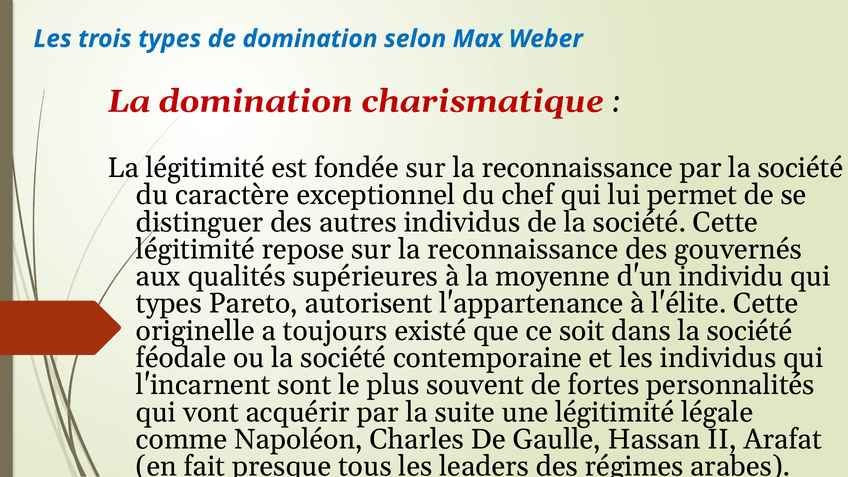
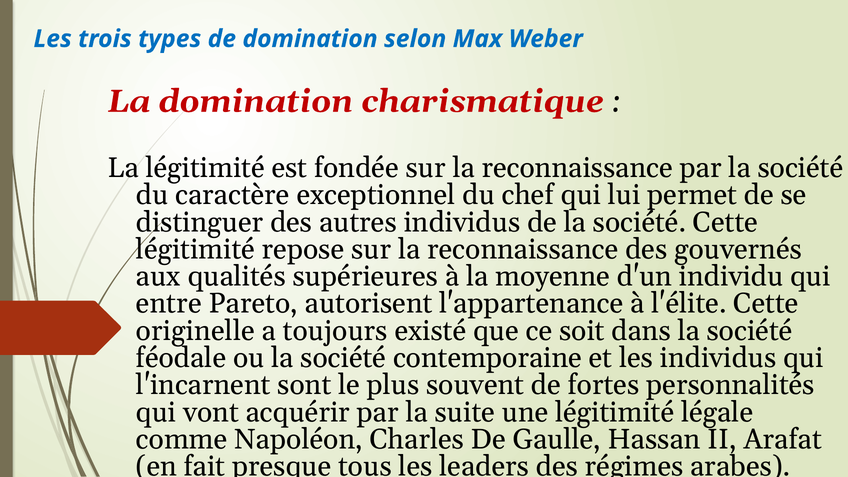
types: types -> entre (169, 304)
